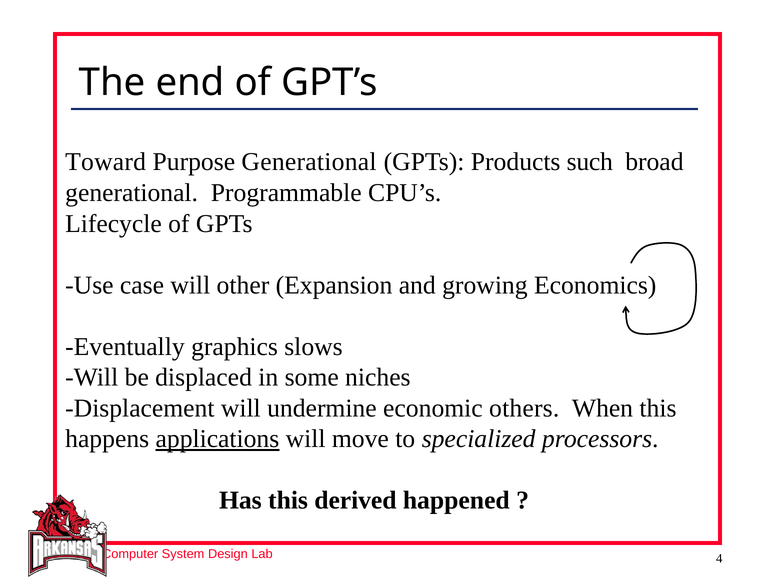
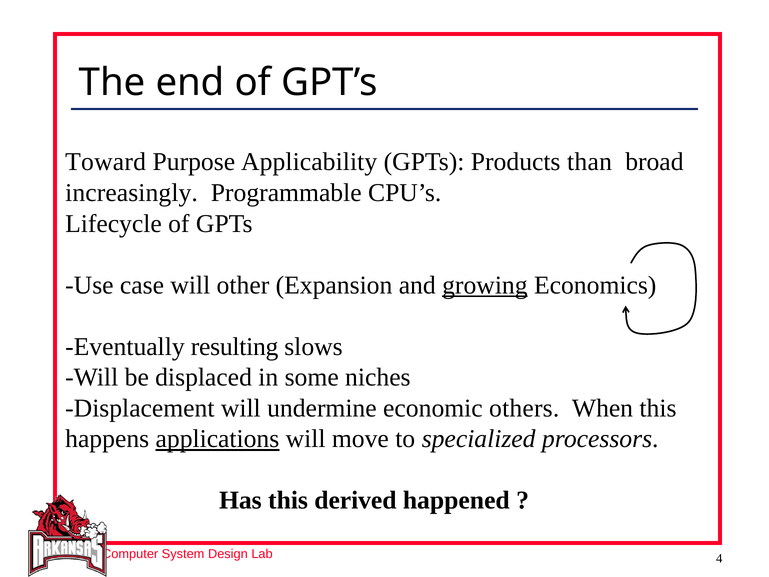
Purpose Generational: Generational -> Applicability (309, 162)
such: such -> than (590, 162)
generational: generational -> increasingly (132, 193)
growing underline: none -> present (485, 285)
graphics: graphics -> resulting (235, 346)
